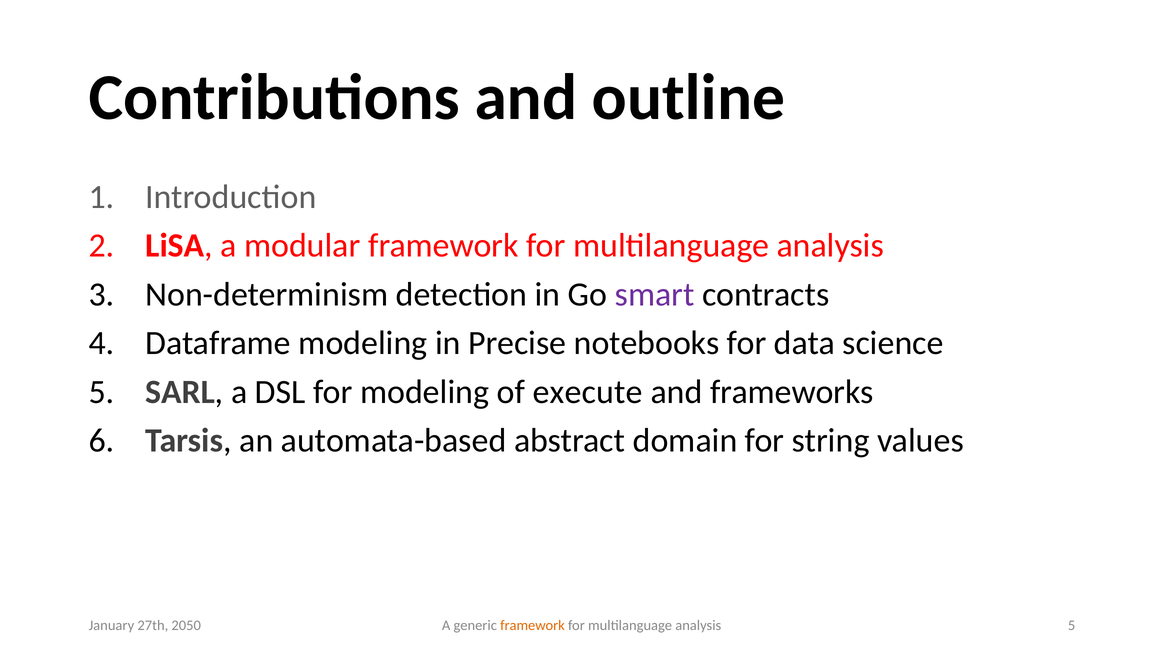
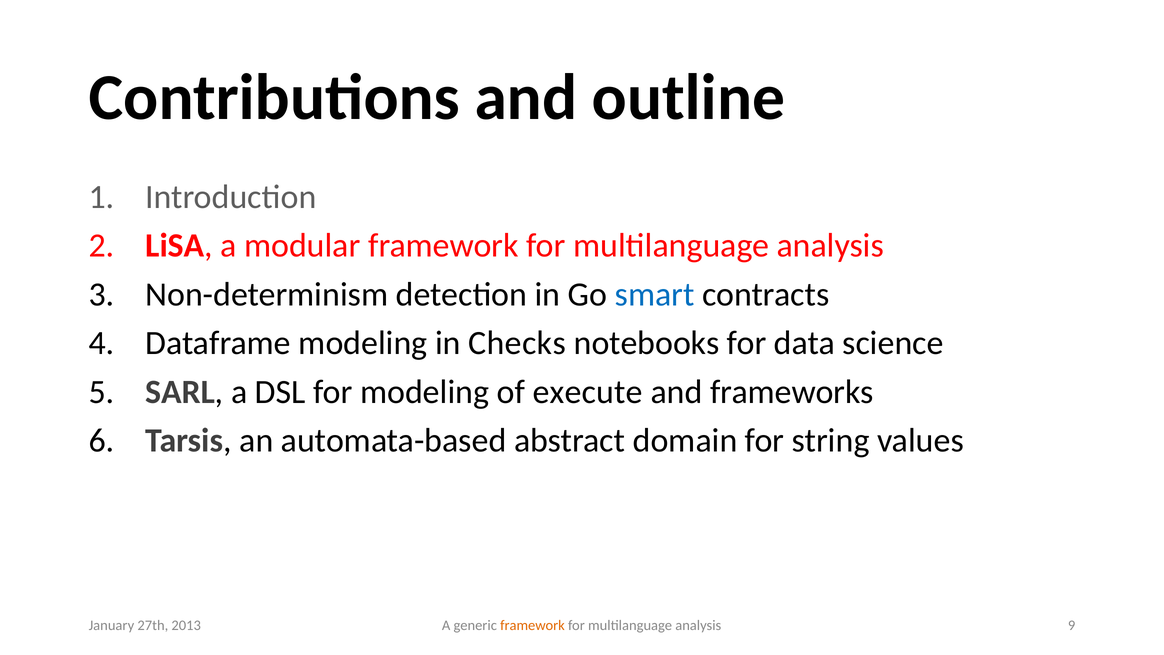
smart colour: purple -> blue (655, 294)
Precise: Precise -> Checks (517, 343)
analysis 5: 5 -> 9 (1072, 625)
2050: 2050 -> 2013 (186, 625)
